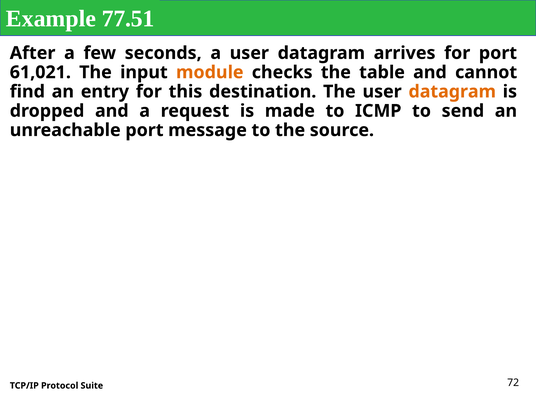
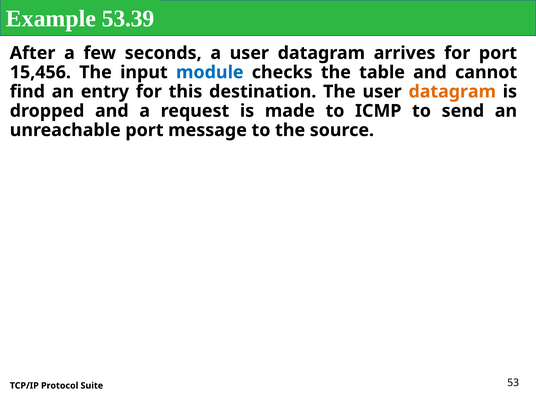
77.51: 77.51 -> 53.39 (128, 19)
61,021: 61,021 -> 15,456 (40, 72)
module colour: orange -> blue (210, 72)
72: 72 -> 53 (513, 383)
